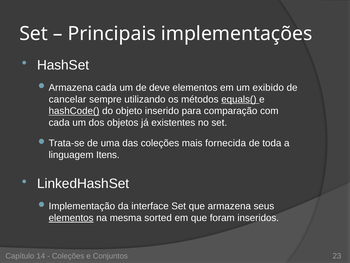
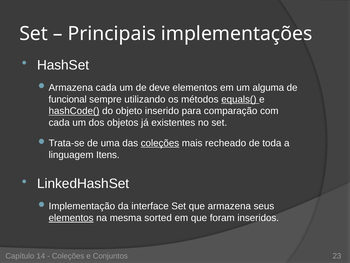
exibido: exibido -> alguma (268, 87)
cancelar: cancelar -> funcional (68, 99)
coleções underline: none -> present (160, 143)
fornecida: fornecida -> recheado (226, 143)
